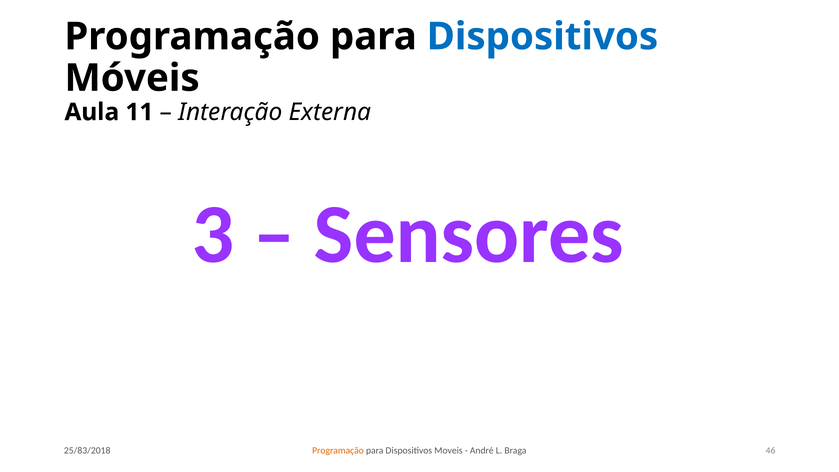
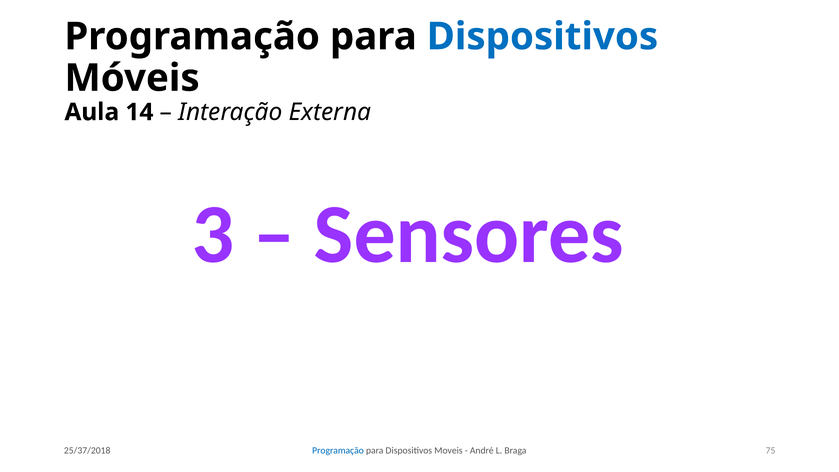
11: 11 -> 14 (139, 112)
Programação colour: orange -> blue (338, 450)
46: 46 -> 75 (771, 450)
25/83/2018: 25/83/2018 -> 25/37/2018 (87, 451)
